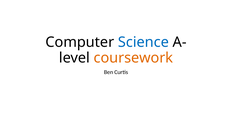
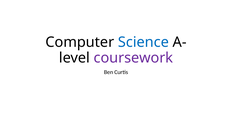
coursework colour: orange -> purple (133, 58)
